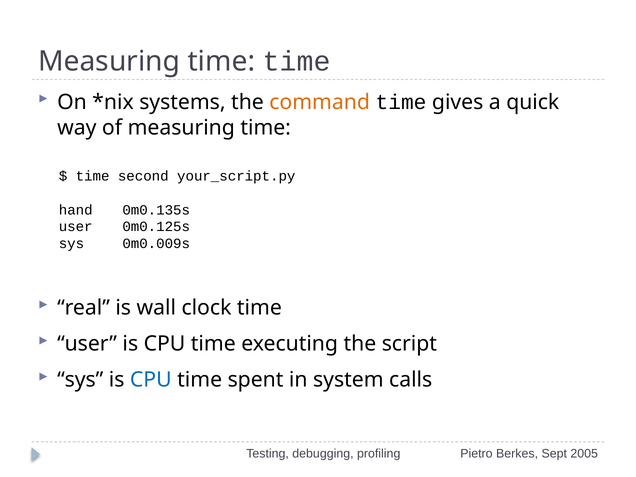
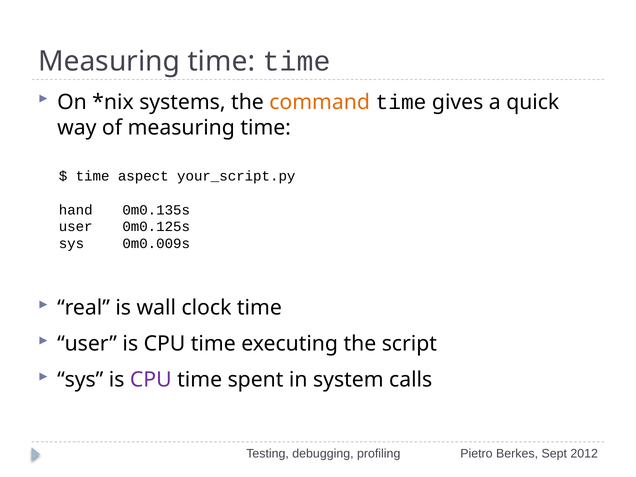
second: second -> aspect (143, 176)
CPU colour: blue -> purple (151, 380)
2005: 2005 -> 2012 (584, 454)
